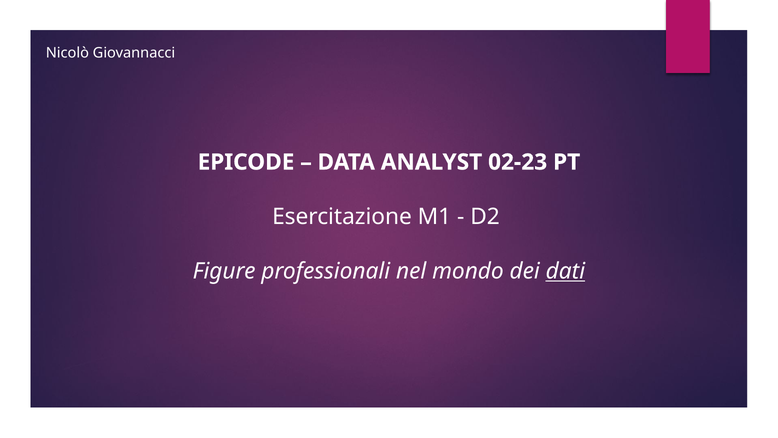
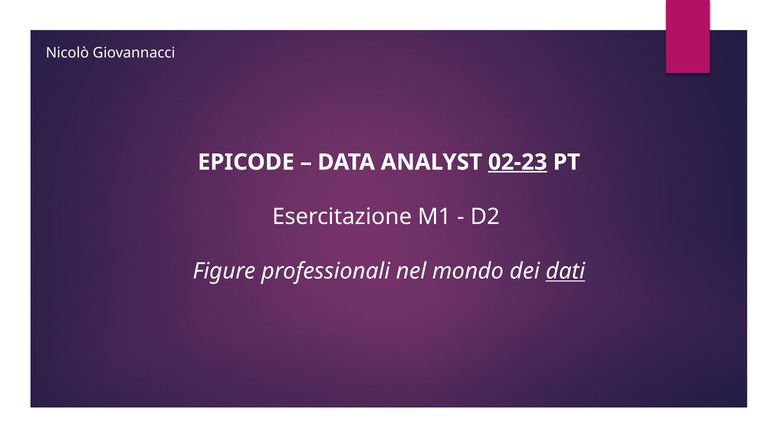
02-23 underline: none -> present (518, 162)
